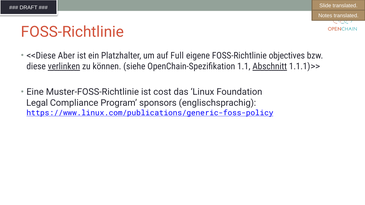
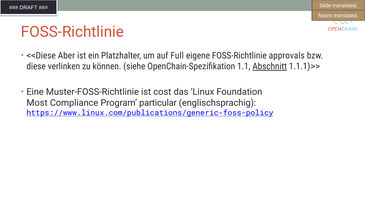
objectives: objectives -> approvals (287, 56)
verlinken underline: present -> none (64, 67)
Legal: Legal -> Most (37, 103)
sponsors: sponsors -> particular (158, 103)
